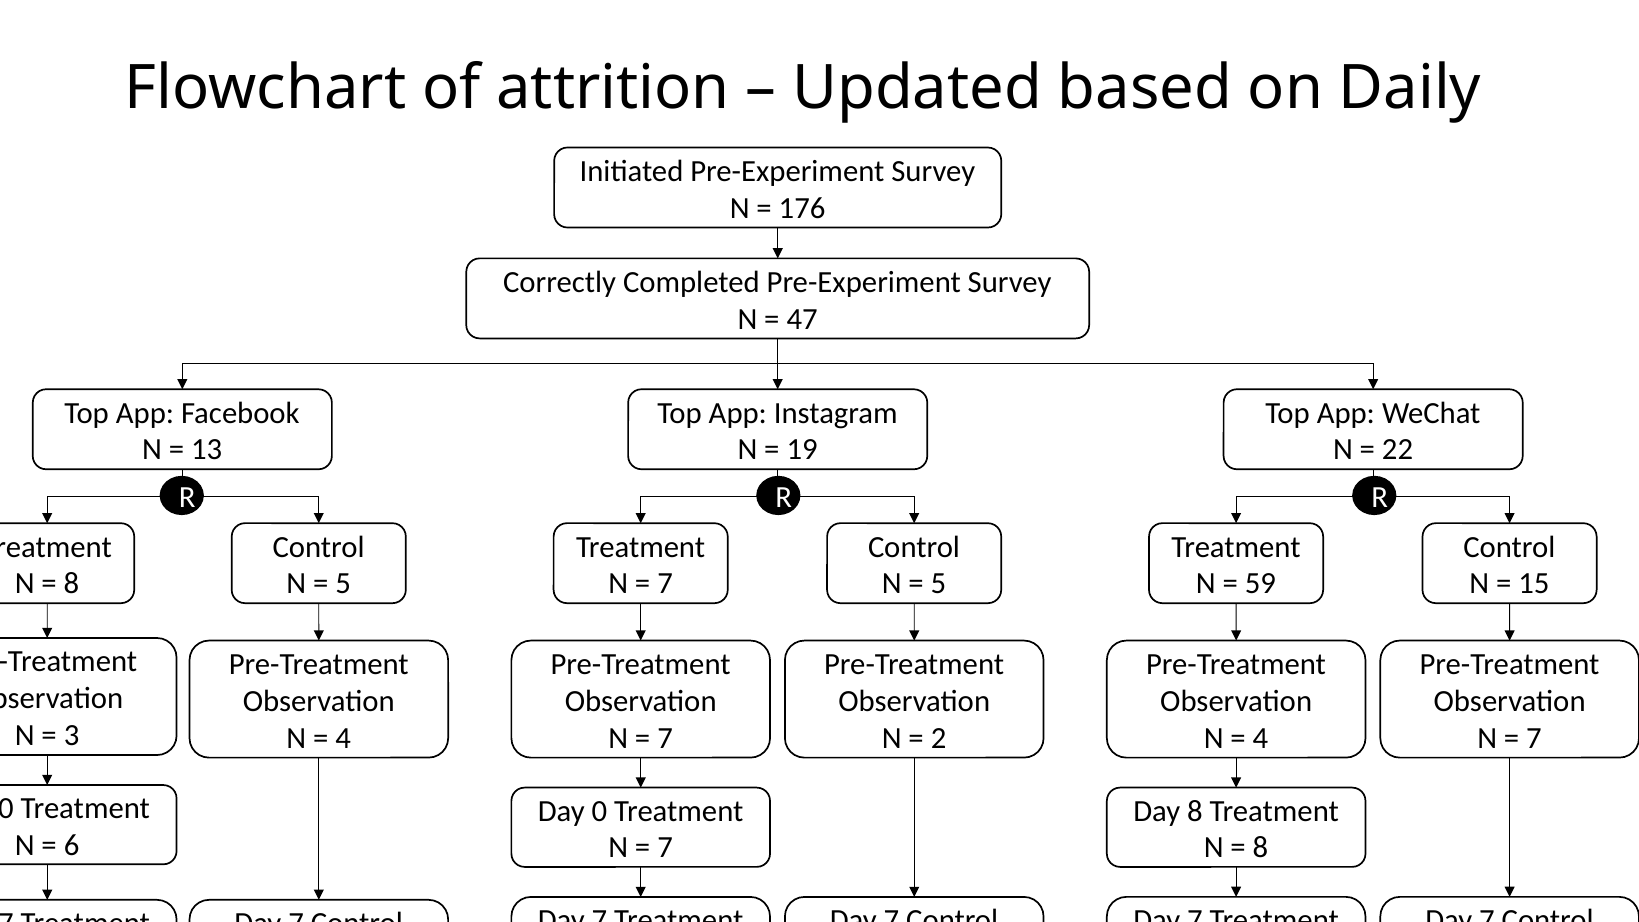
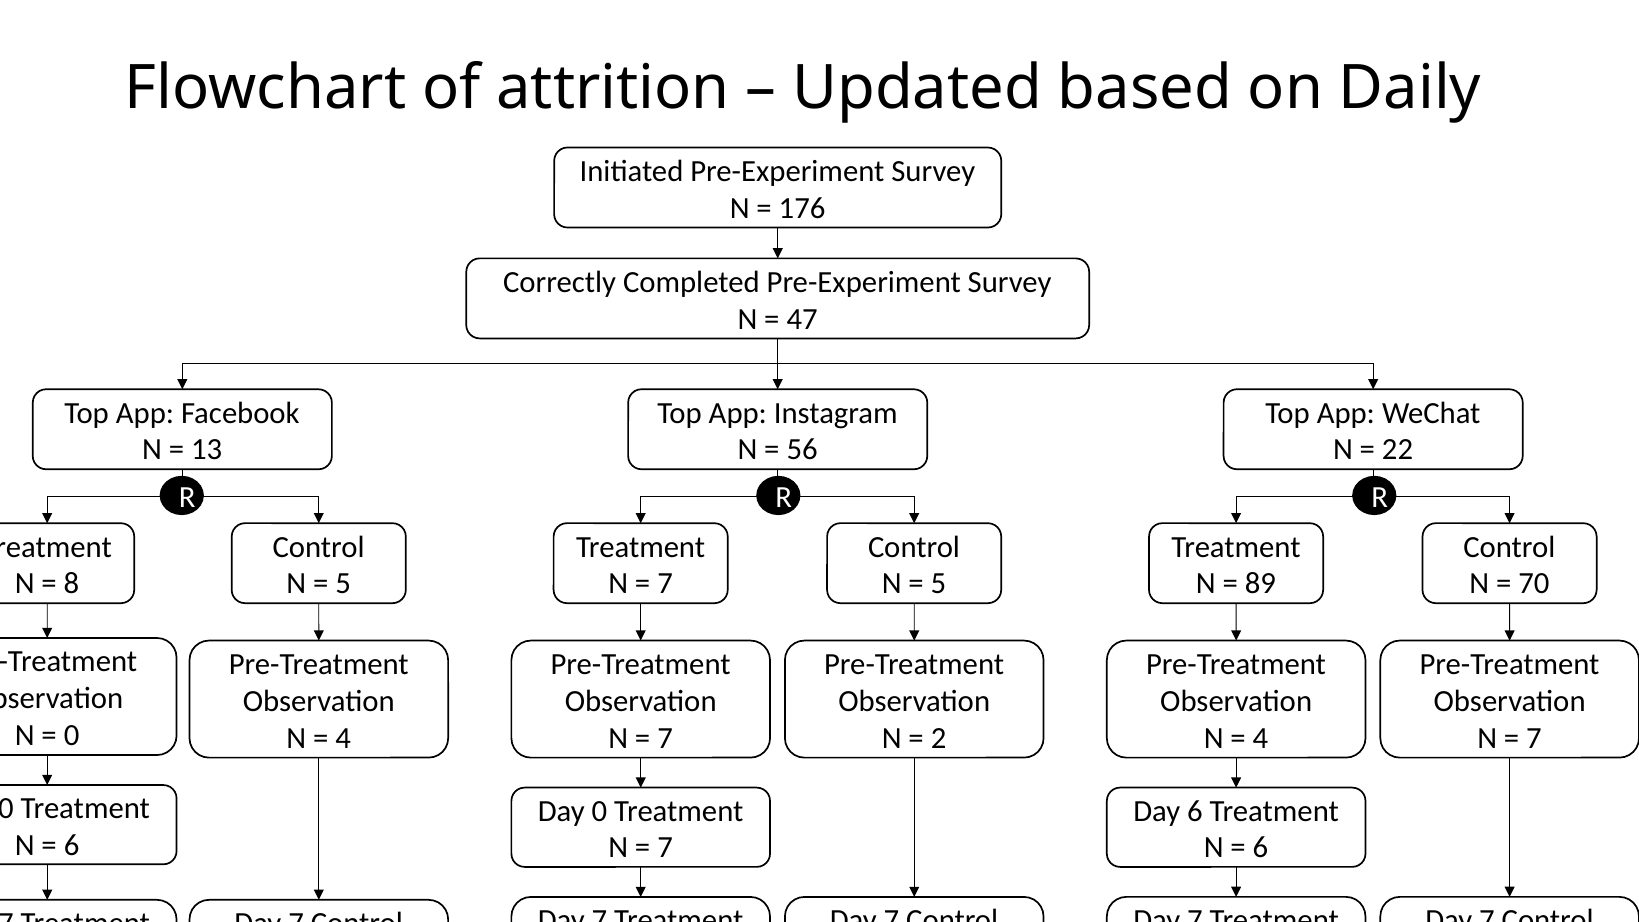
19: 19 -> 56 (802, 450)
59: 59 -> 89 (1260, 584)
15: 15 -> 70 (1534, 584)
3: 3 -> 0 (72, 735)
Day 8: 8 -> 6 (1195, 811)
8: 8 -> 6 (1260, 848)
